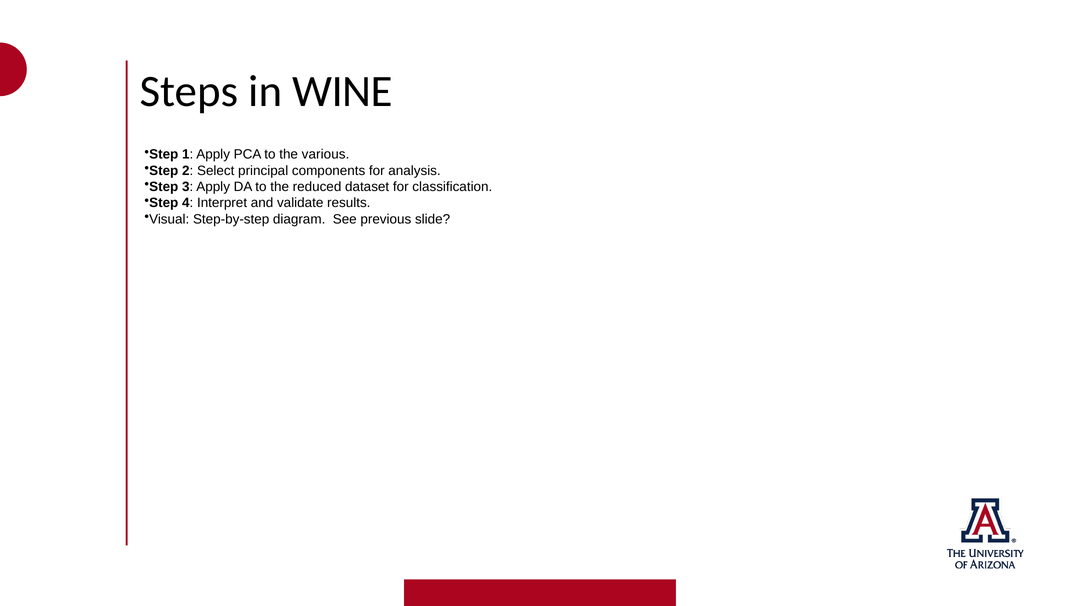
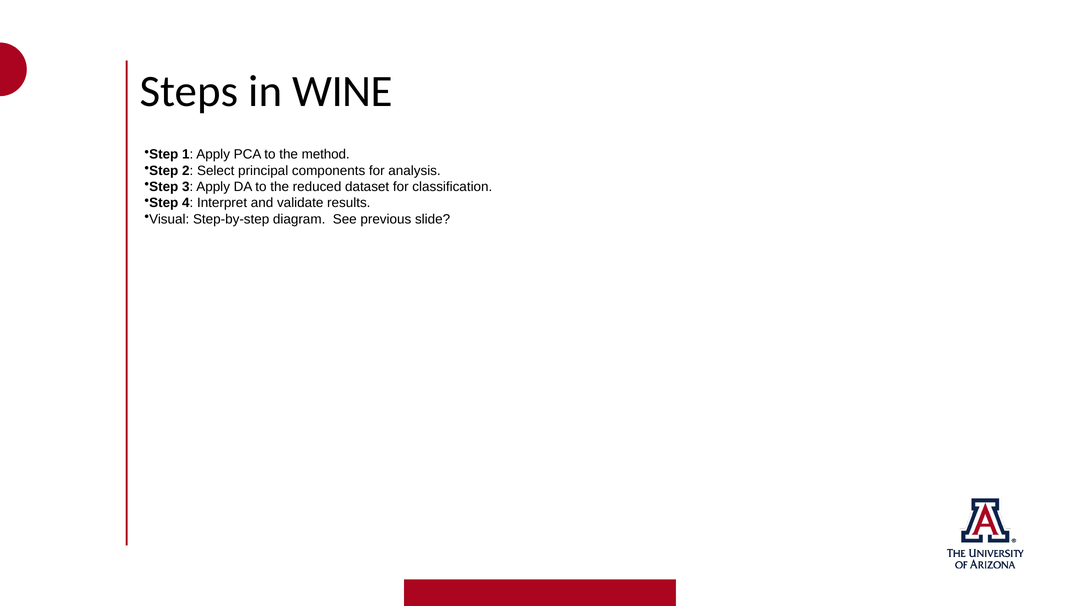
various: various -> method (326, 154)
